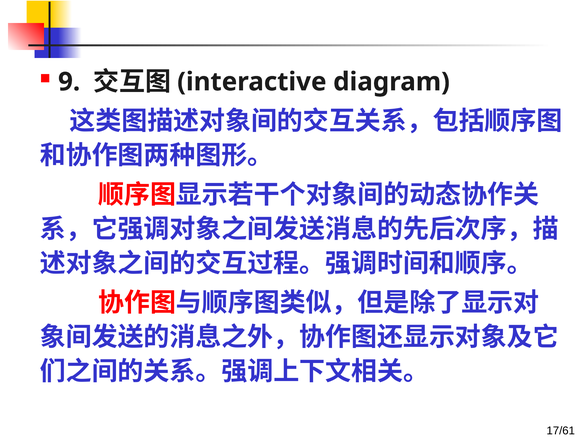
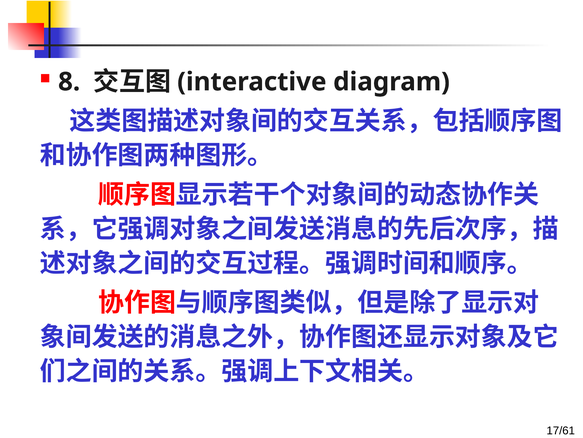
9: 9 -> 8 (69, 82)
